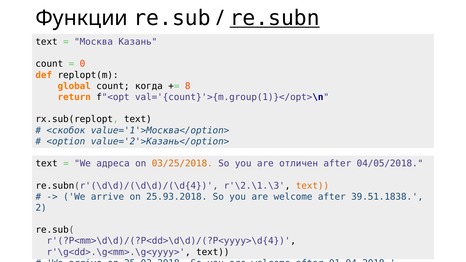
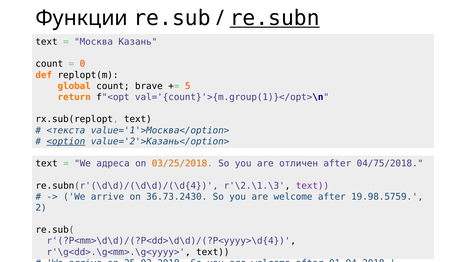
когда: когда -> brave (149, 86)
8: 8 -> 5 (188, 86)
<скобок: <скобок -> <текста (66, 130)
<option underline: none -> present (66, 141)
04/05/2018: 04/05/2018 -> 04/75/2018 (390, 164)
text colour: orange -> purple (312, 186)
25.93.2018: 25.93.2018 -> 36.73.2430 (177, 197)
39.51.1838: 39.51.1838 -> 19.98.5759 (387, 197)
